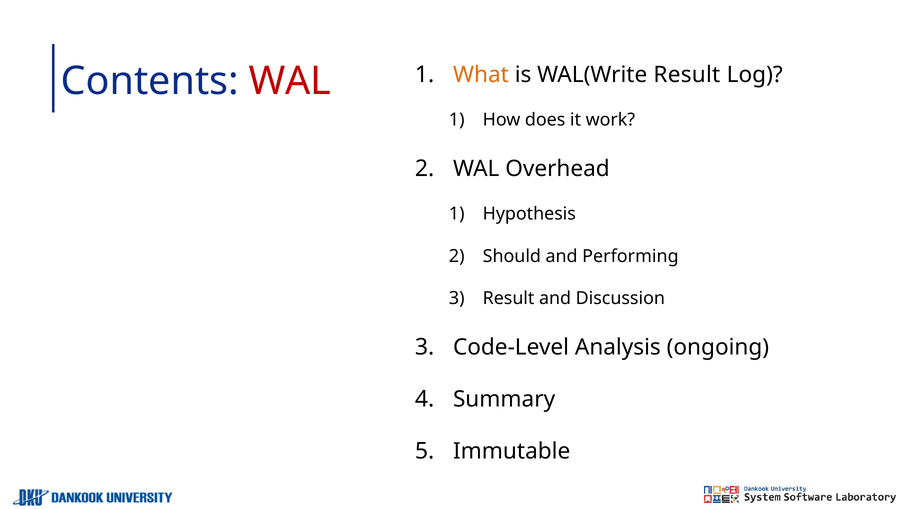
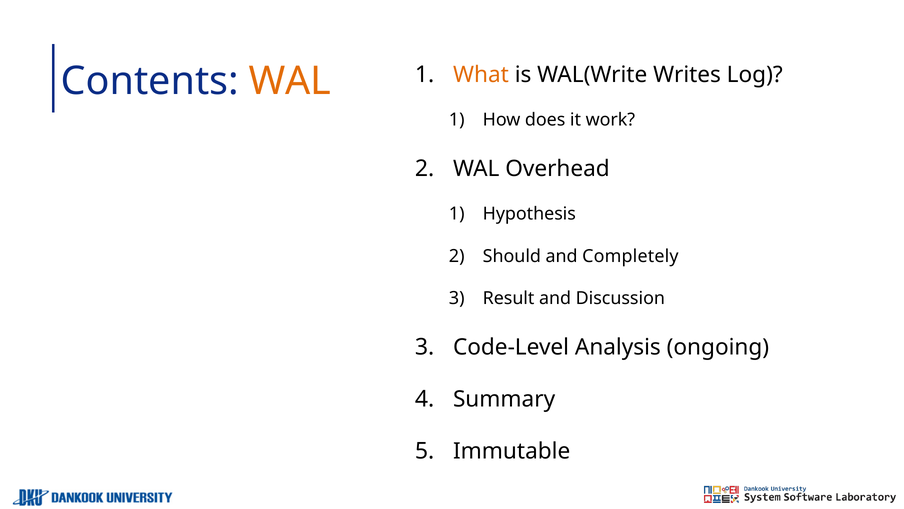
WAL(Write Result: Result -> Writes (687, 75)
WAL colour: red -> orange (290, 81)
Performing: Performing -> Completely (630, 256)
